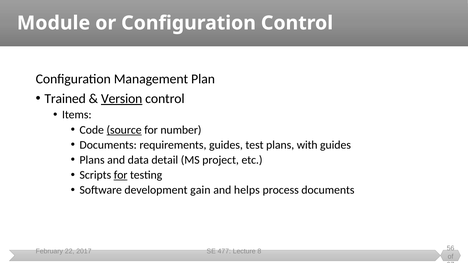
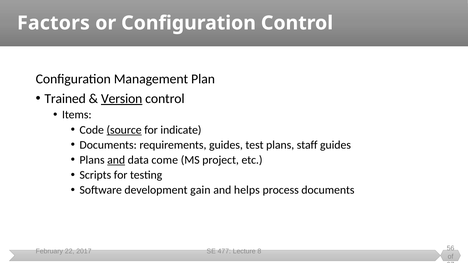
Module: Module -> Factors (53, 23)
number: number -> indicate (181, 130)
with: with -> staff (307, 145)
and underline: none -> present (116, 160)
detail: detail -> come (165, 160)
for underline: present -> none (121, 175)
